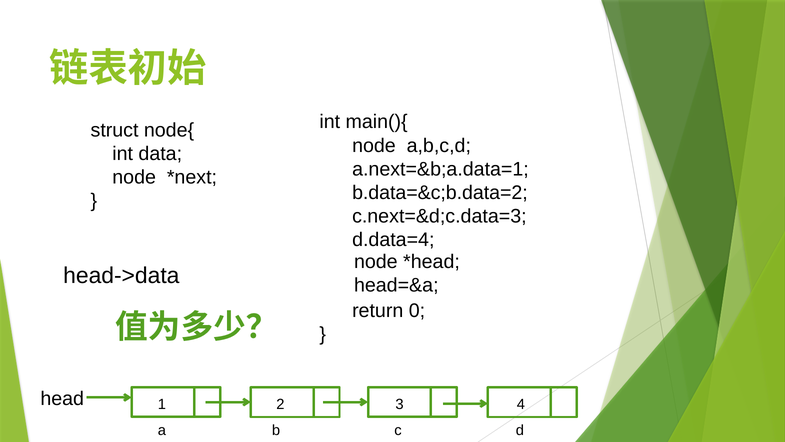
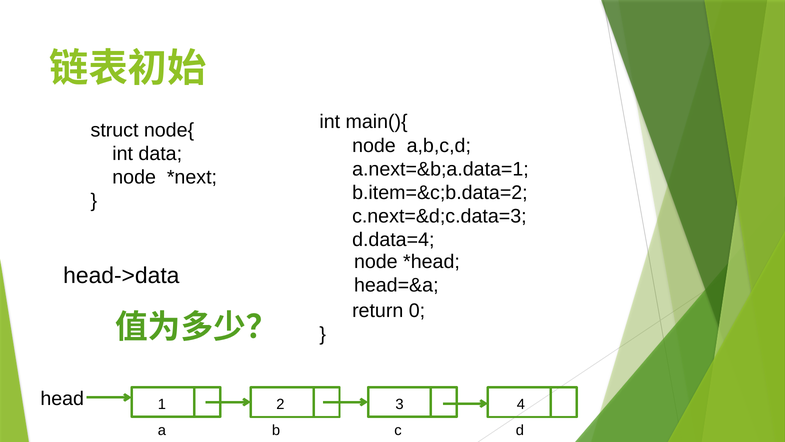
b.data=&c;b.data=2: b.data=&c;b.data=2 -> b.item=&c;b.data=2 (440, 192)
